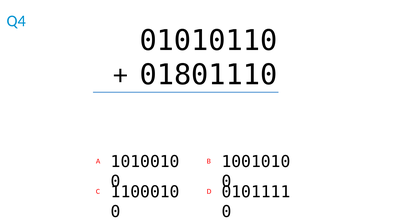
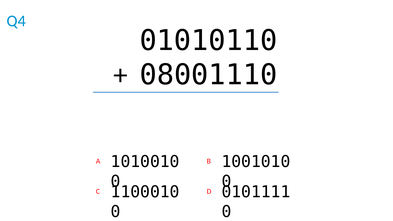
01801110: 01801110 -> 08001110 (208, 75)
